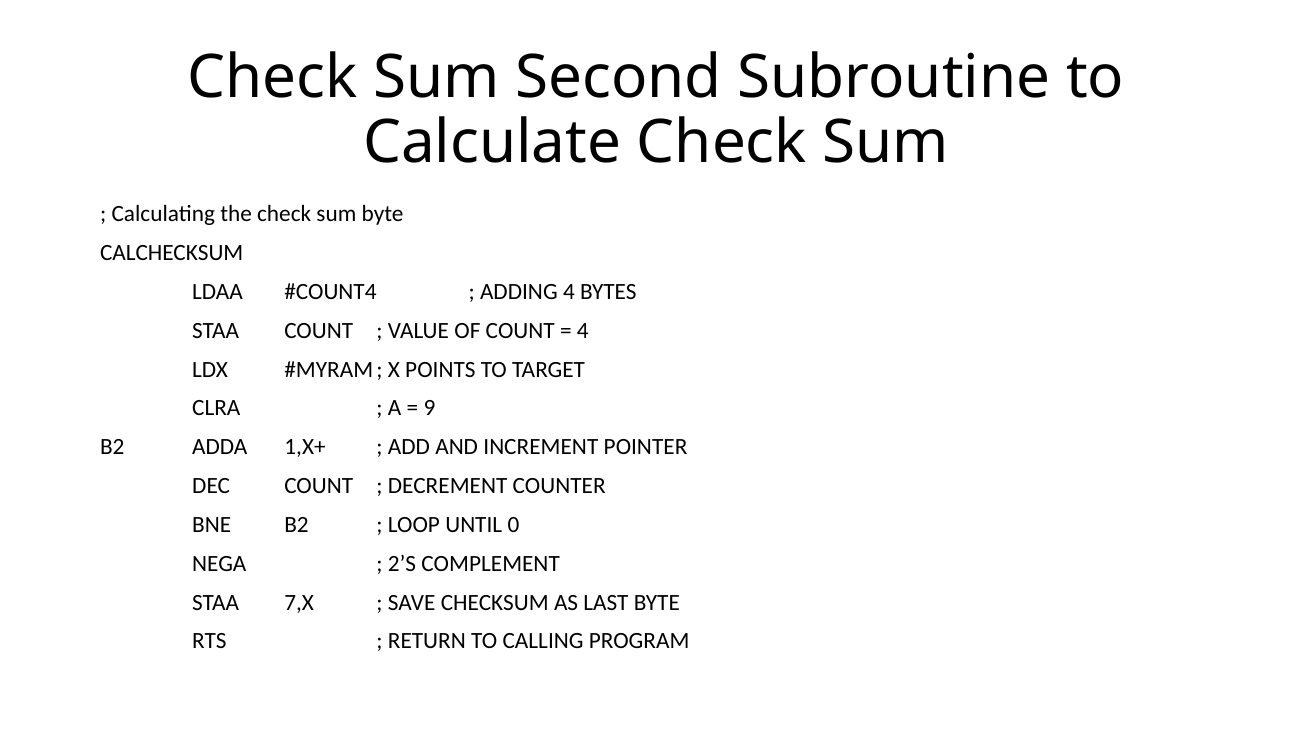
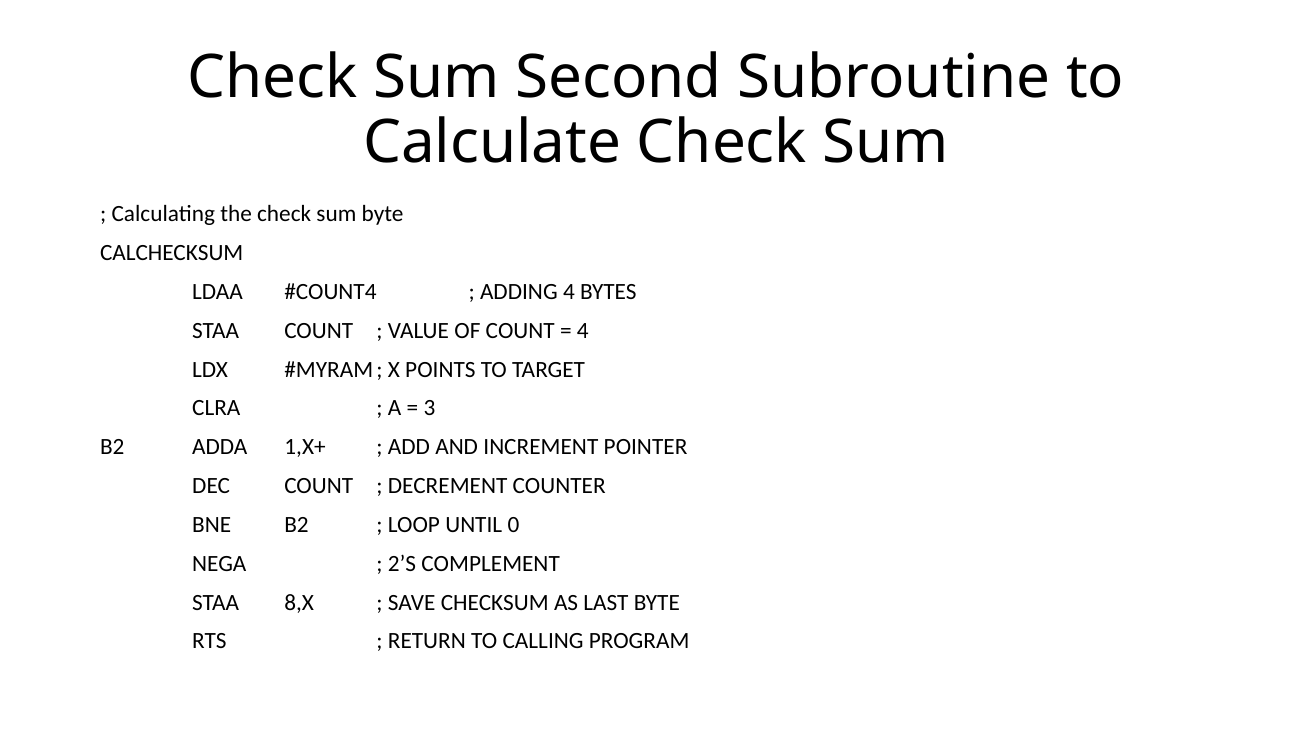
9: 9 -> 3 (429, 408)
7,X: 7,X -> 8,X (299, 602)
